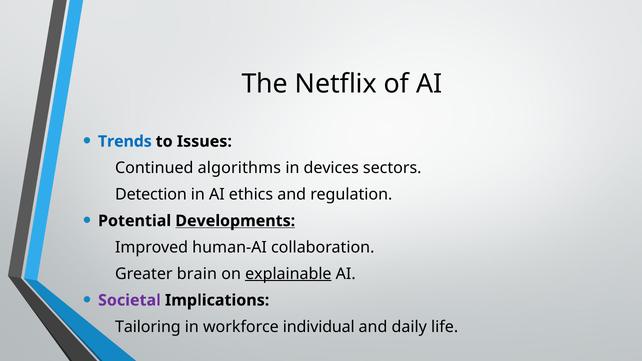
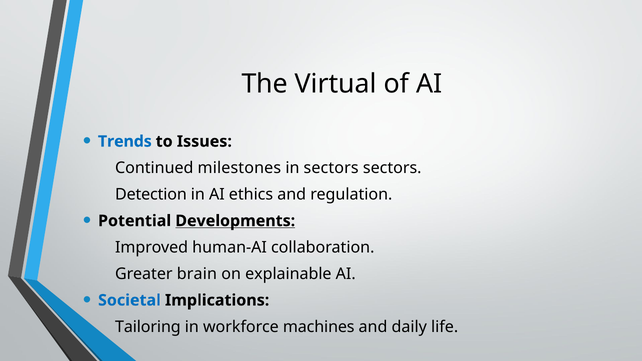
Netflix: Netflix -> Virtual (336, 84)
algorithms: algorithms -> milestones (239, 168)
in devices: devices -> sectors (331, 168)
explainable underline: present -> none (288, 274)
Societal colour: purple -> blue (129, 300)
individual: individual -> machines (319, 327)
